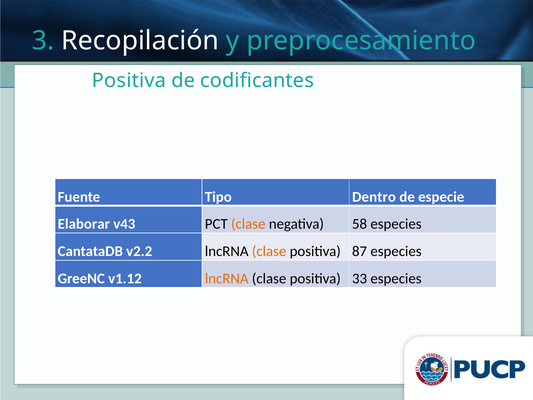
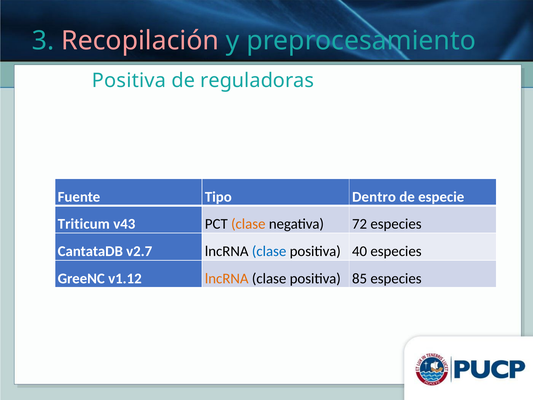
Recopilación colour: white -> pink (140, 41)
codificantes: codificantes -> reguladoras (257, 81)
Elaborar: Elaborar -> Triticum (84, 224)
58: 58 -> 72 (360, 224)
v2.2: v2.2 -> v2.7 (139, 251)
clase colour: orange -> blue (269, 251)
87: 87 -> 40 (360, 251)
33: 33 -> 85 (360, 278)
